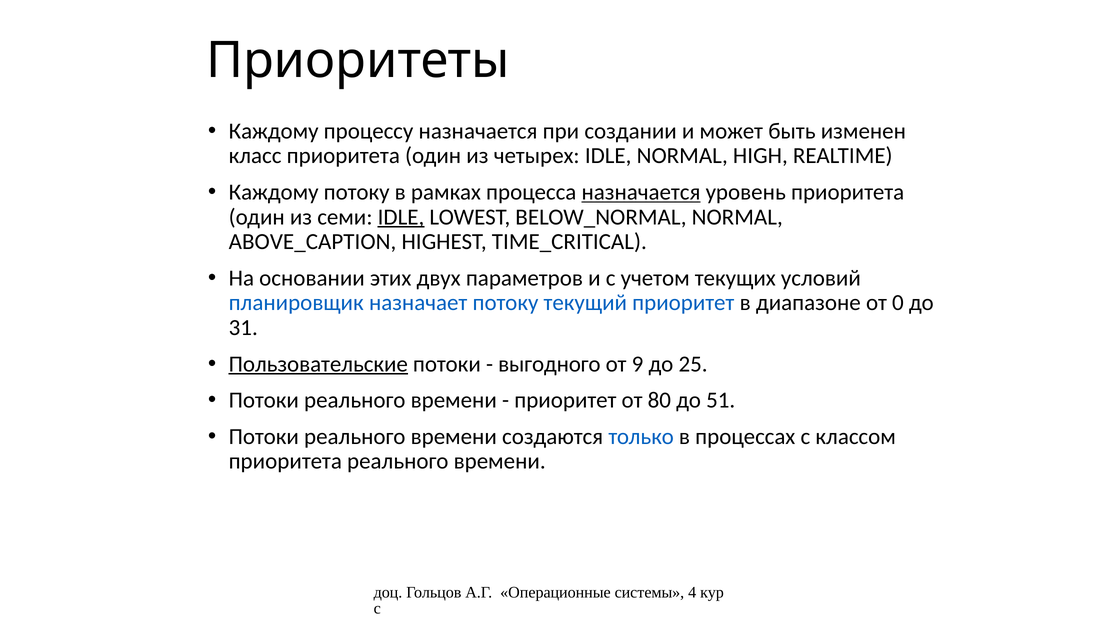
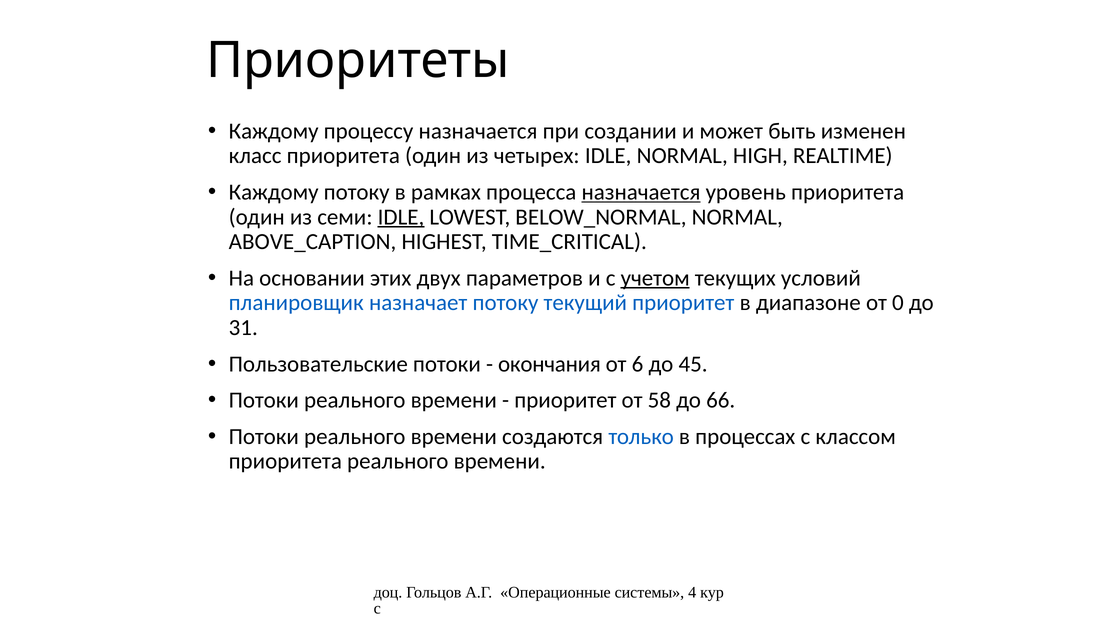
учетом underline: none -> present (655, 278)
Пользовательские underline: present -> none (318, 364)
выгодного: выгодного -> окончания (549, 364)
9: 9 -> 6 (638, 364)
25: 25 -> 45 (693, 364)
80: 80 -> 58 (659, 400)
51: 51 -> 66 (721, 400)
